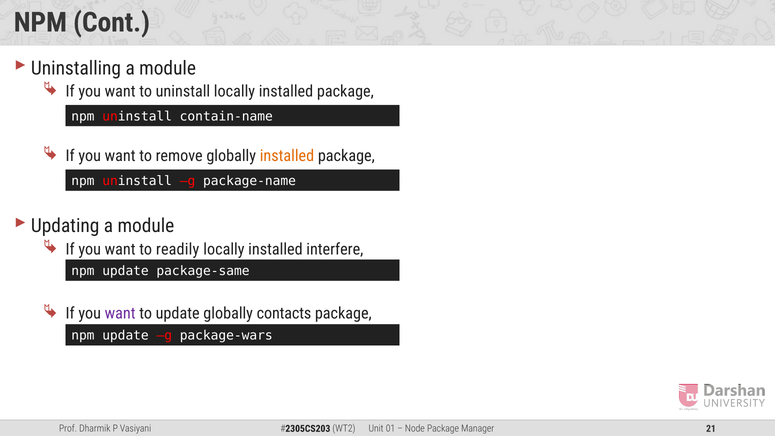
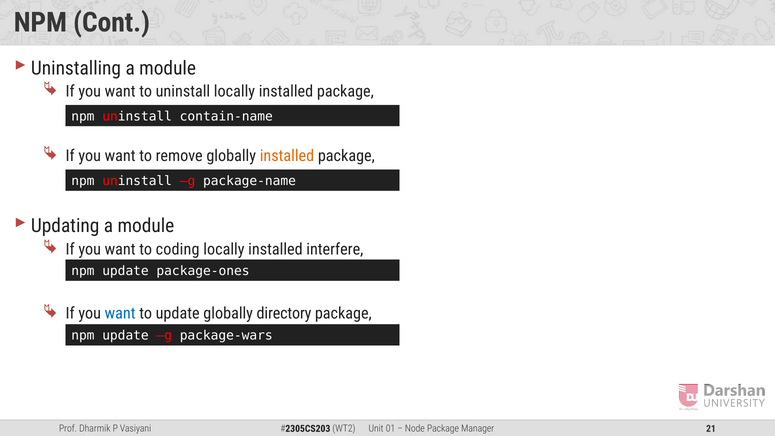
readily: readily -> coding (178, 249)
package-same: package-same -> package-ones (203, 271)
want colour: purple -> blue (120, 314)
contacts: contacts -> directory (284, 314)
